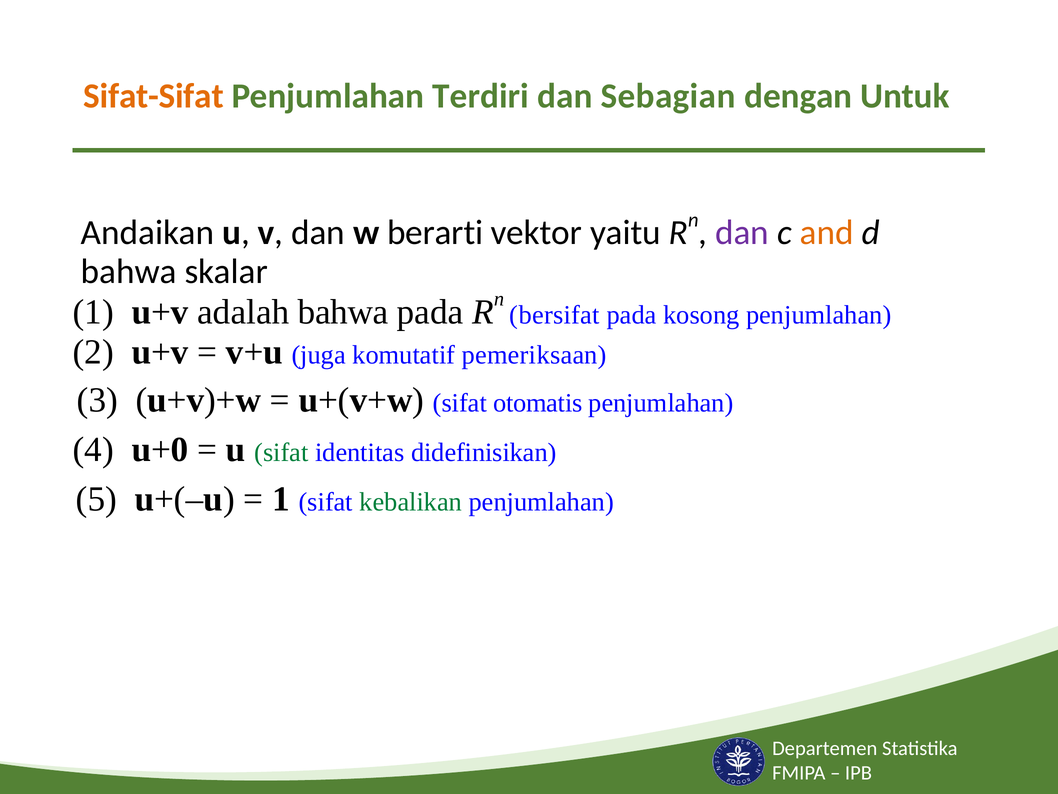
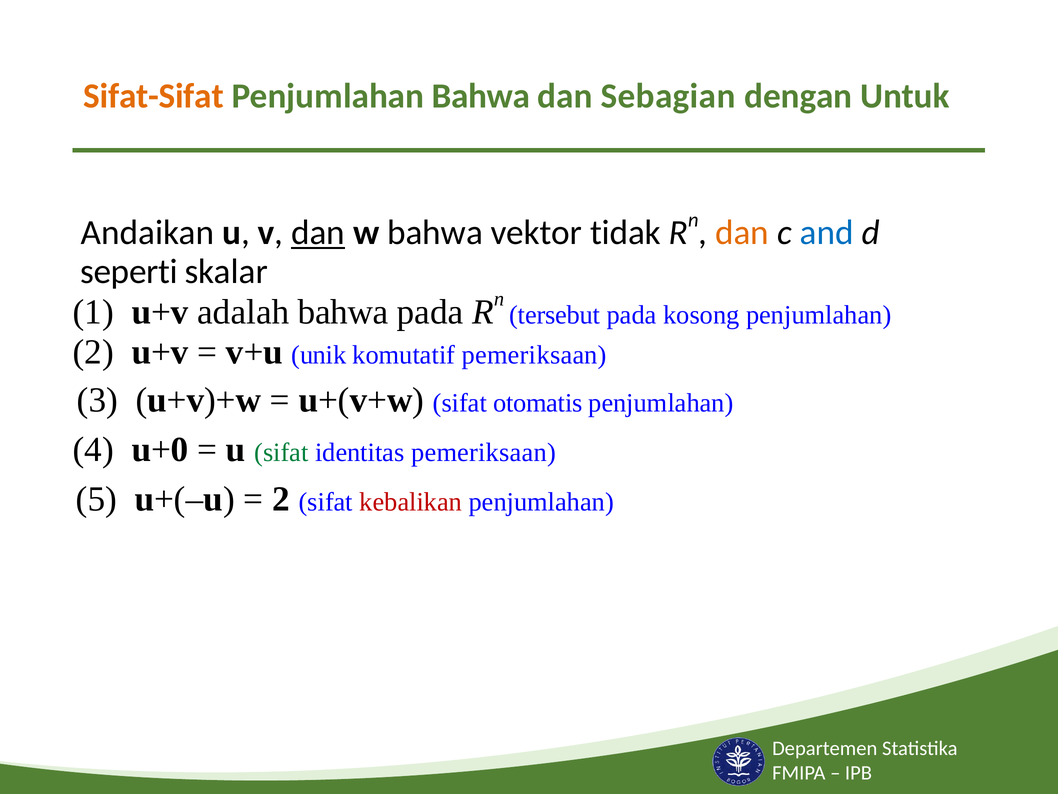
Penjumlahan Terdiri: Terdiri -> Bahwa (481, 96)
dan underline: none -> present (318, 233)
w berarti: berarti -> bahwa (435, 233)
yaitu: yaitu -> tidak (626, 233)
dan colour: purple -> orange (742, 233)
and colour: orange -> blue (827, 233)
bahwa: bahwa -> seperti (129, 271)
bersifat: bersifat -> tersebut (555, 315)
juga: juga -> unik (319, 355)
identitas didefinisikan: didefinisikan -> pemeriksaan (484, 452)
1: 1 -> 2 (281, 499)
kebalikan colour: green -> red (411, 502)
